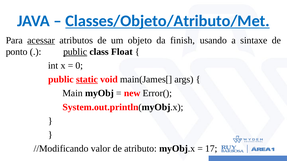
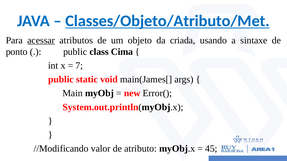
finish: finish -> criada (183, 40)
public underline: present -> none (75, 52)
Float: Float -> Cima (122, 52)
0: 0 -> 7 (79, 66)
static underline: present -> none (87, 80)
17: 17 -> 45 (211, 149)
